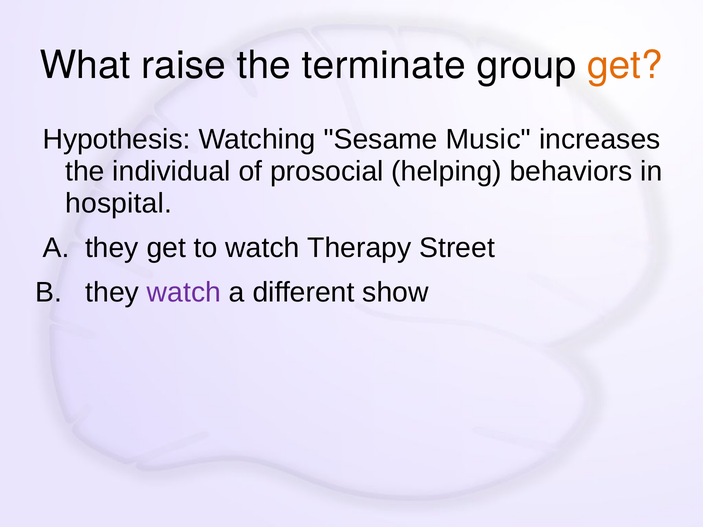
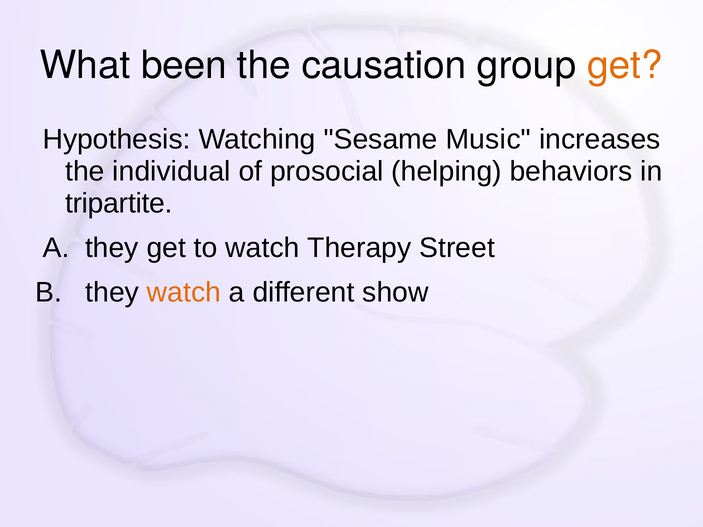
raise: raise -> been (184, 65)
terminate: terminate -> causation (384, 65)
hospital: hospital -> tripartite (119, 204)
watch colour: purple -> orange (184, 293)
